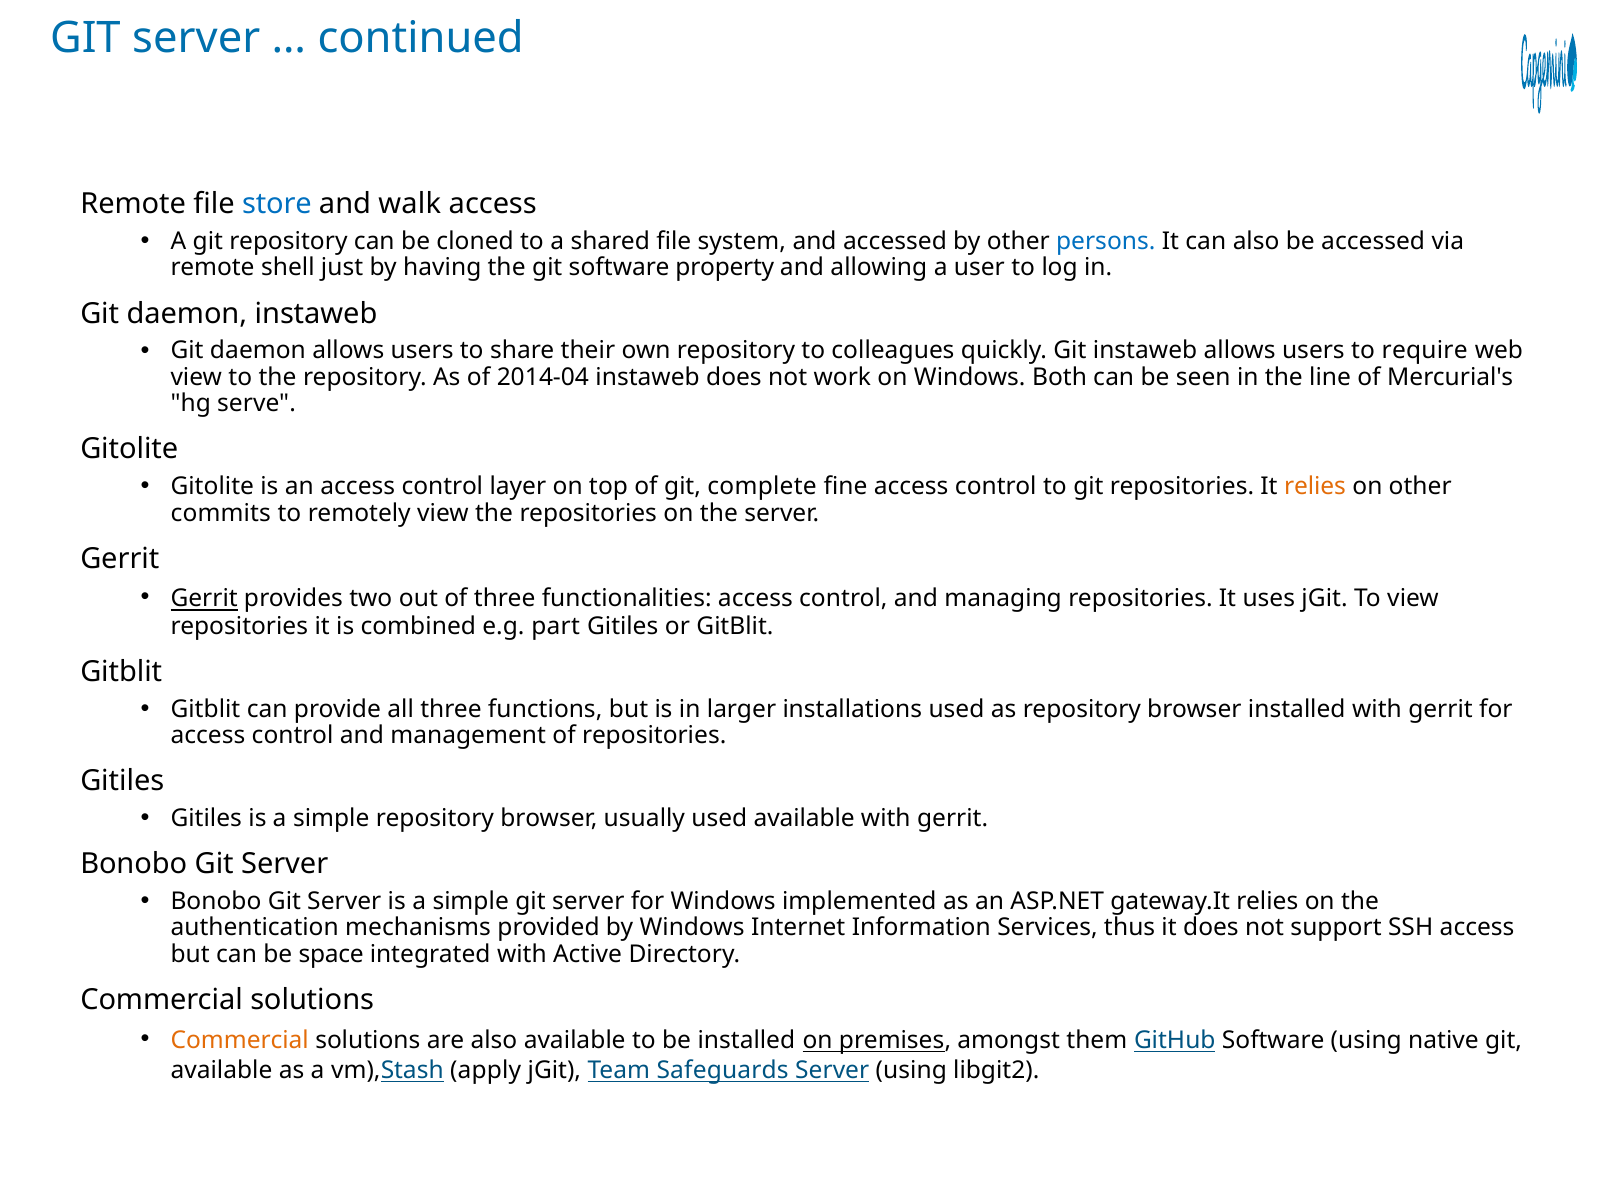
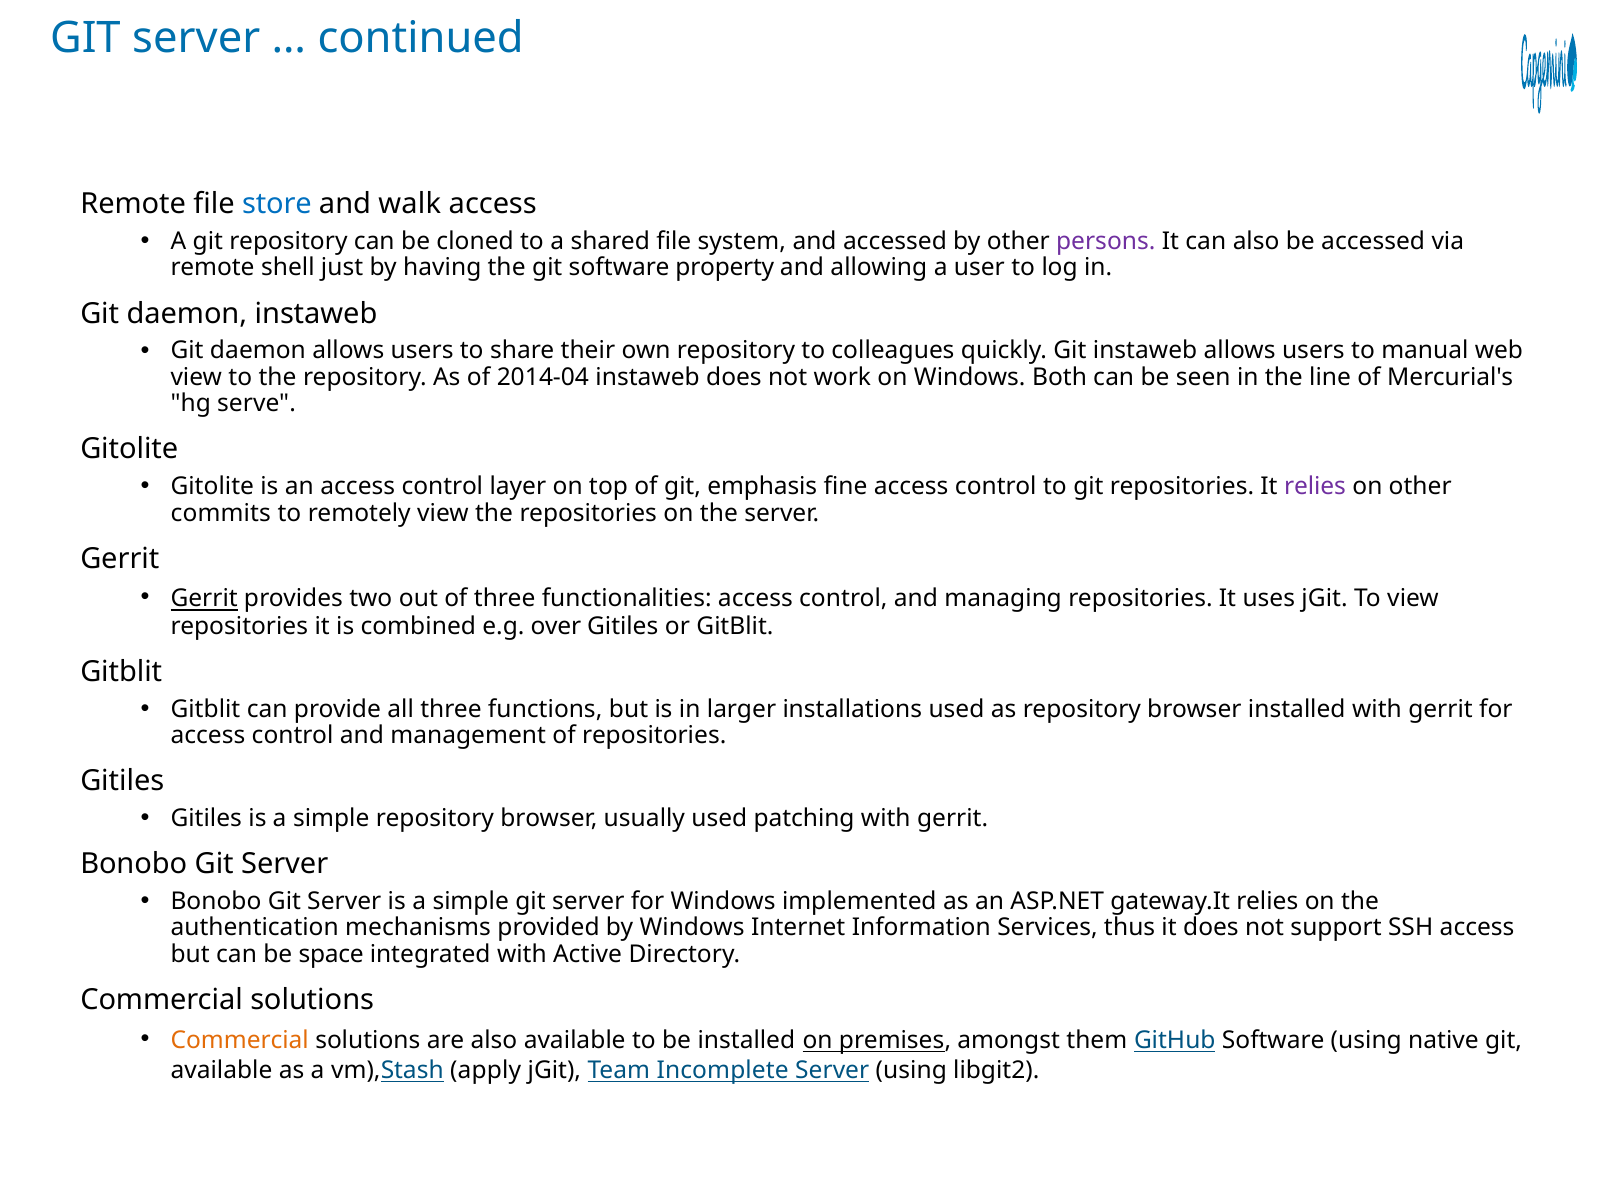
persons colour: blue -> purple (1106, 241)
require: require -> manual (1425, 351)
complete: complete -> emphasis (762, 487)
relies colour: orange -> purple (1315, 487)
part: part -> over (556, 626)
used available: available -> patching (804, 819)
Safeguards: Safeguards -> Incomplete (723, 1071)
